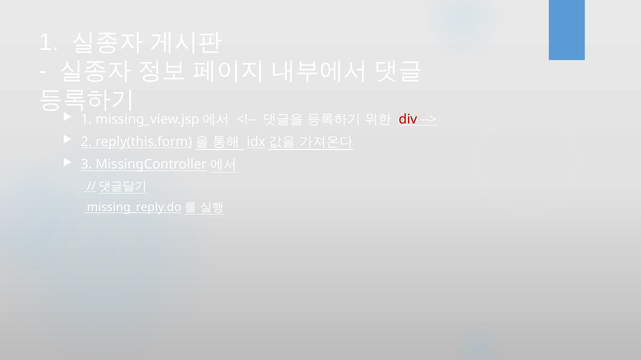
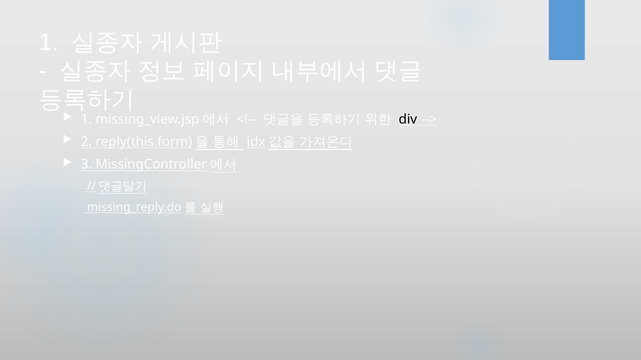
div colour: red -> black (408, 119)
